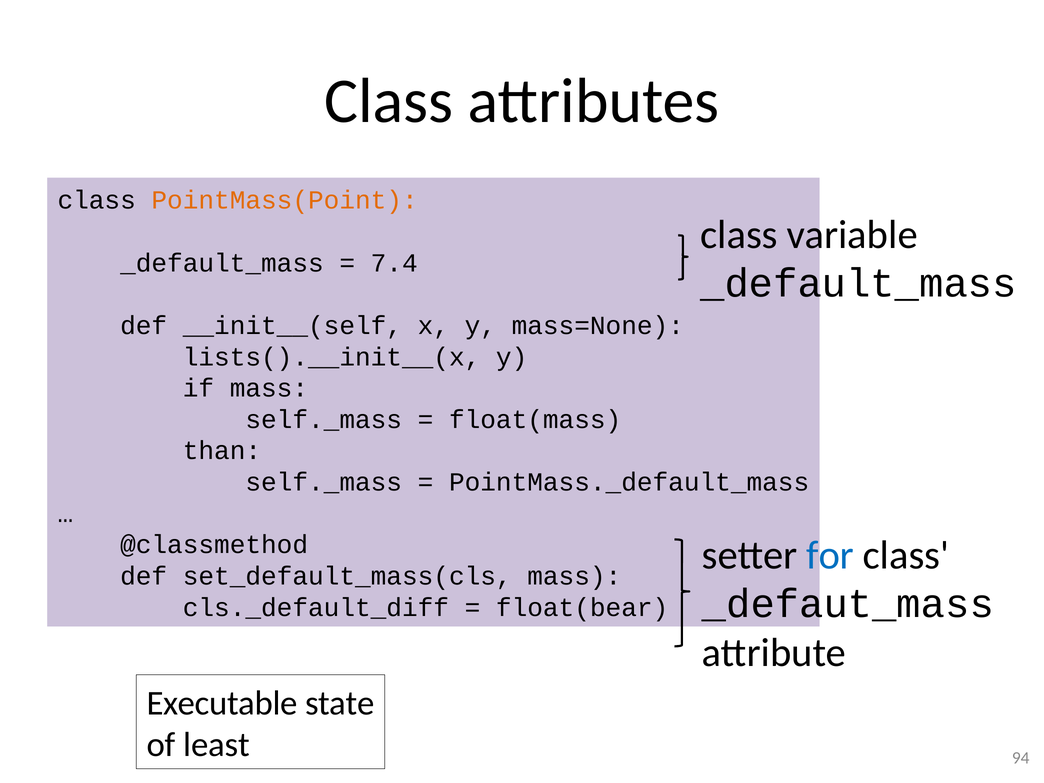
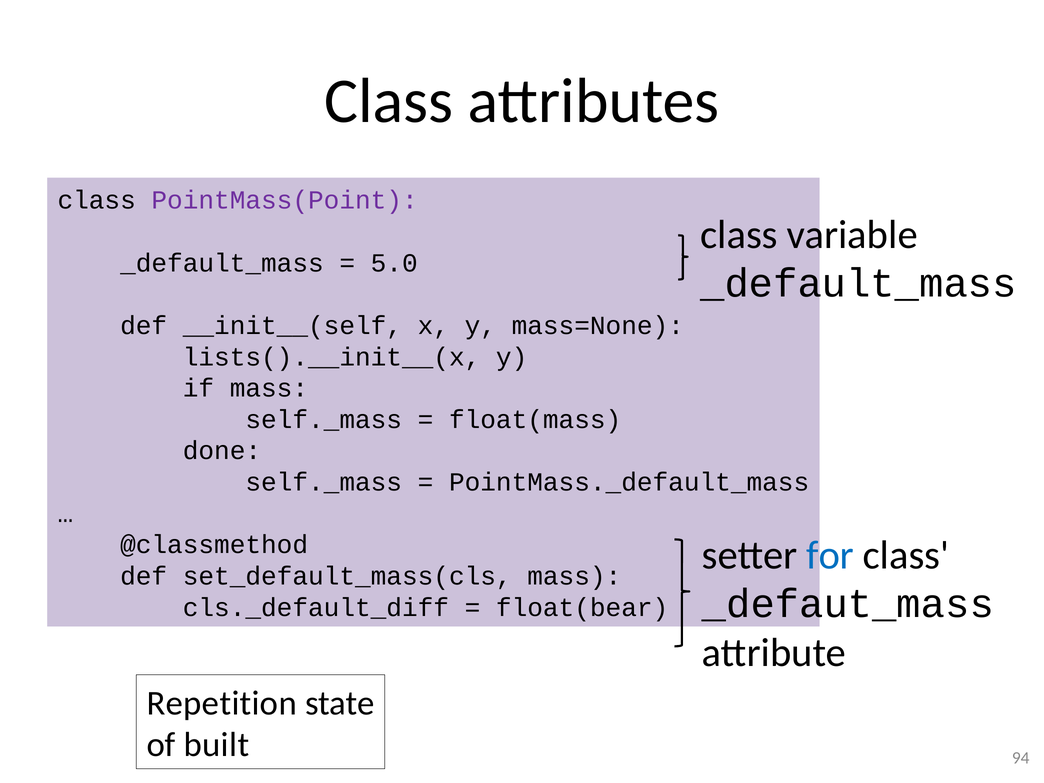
PointMass(Point colour: orange -> purple (285, 200)
7.4: 7.4 -> 5.0 (394, 263)
than: than -> done (222, 451)
Executable: Executable -> Repetition (222, 703)
least: least -> built (216, 745)
